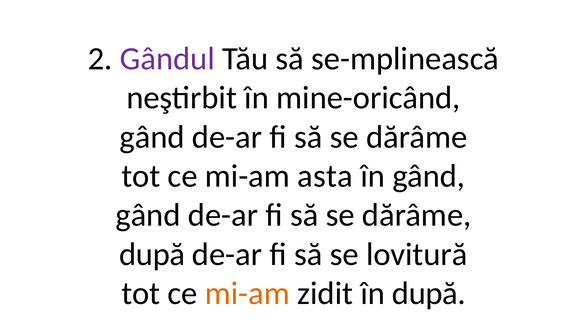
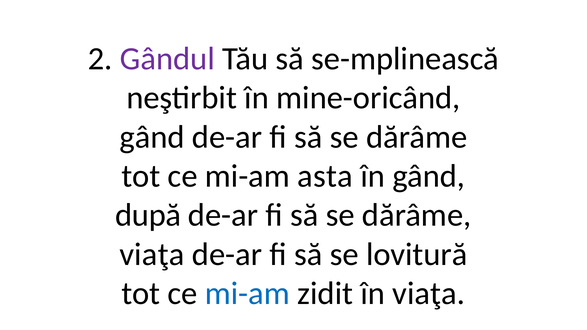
gând: gând -> după (148, 215)
după: după -> viaţa (152, 254)
mi-am colour: orange -> blue (247, 294)
în după: după -> viaţa (429, 294)
